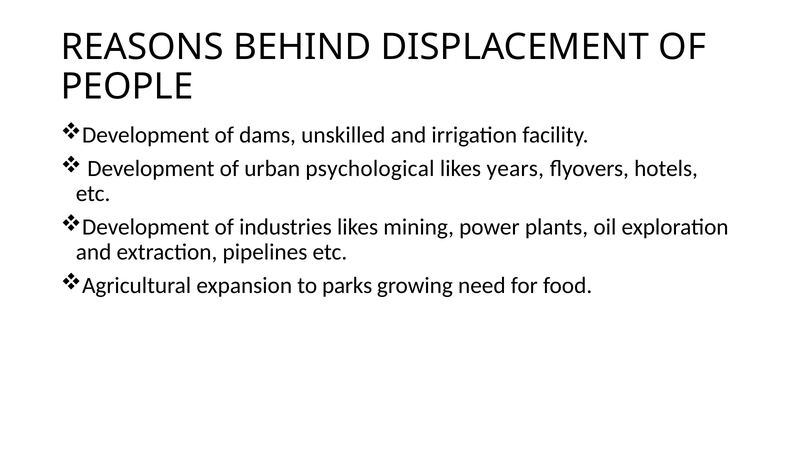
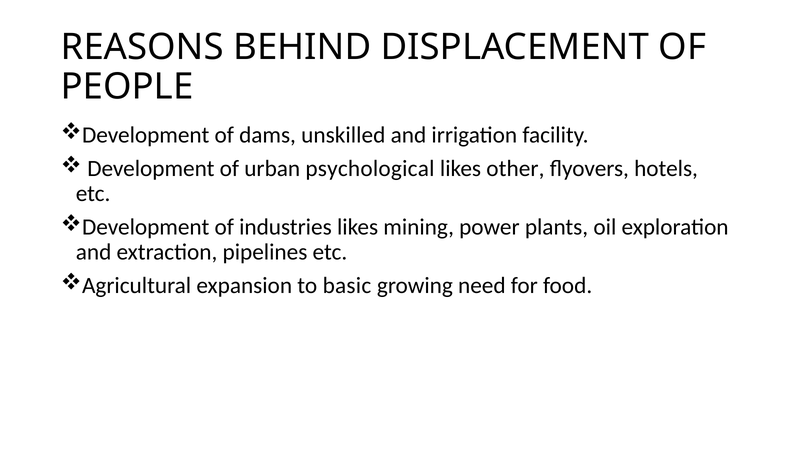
years: years -> other (515, 168)
parks: parks -> basic (347, 286)
